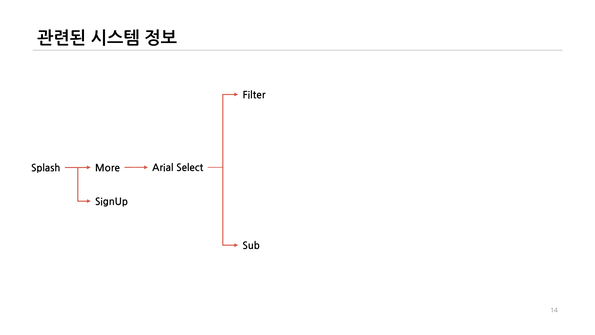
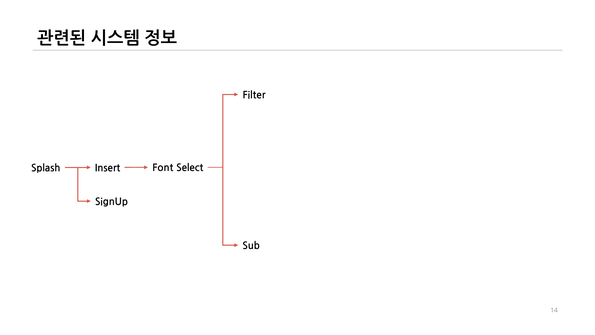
Arial: Arial -> Font (163, 168)
More: More -> Insert (108, 168)
